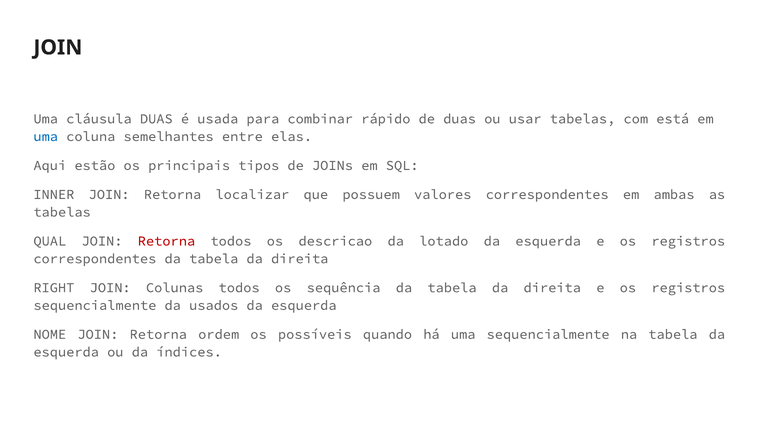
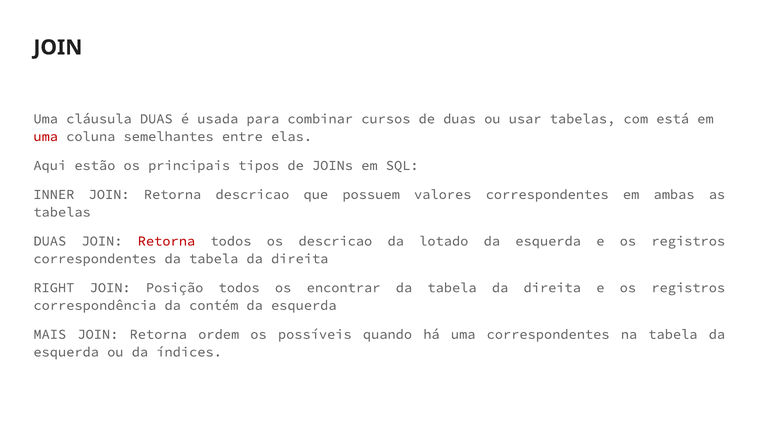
rápido: rápido -> cursos (386, 119)
uma colour: blue -> red (46, 137)
Retorna localizar: localizar -> descricao (252, 195)
QUAL: QUAL -> DUAS (50, 241)
Colunas: Colunas -> Posição (175, 288)
sequência: sequência -> encontrar (344, 288)
sequencialmente: sequencialmente -> correspondência (95, 306)
usados: usados -> contém (214, 306)
NOME: NOME -> MAIS (50, 335)
uma sequencialmente: sequencialmente -> correspondentes (548, 335)
